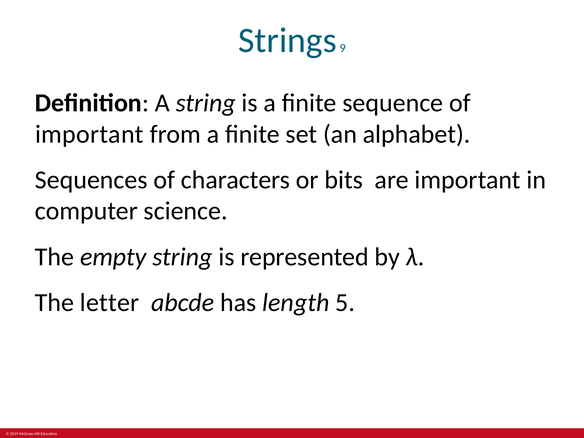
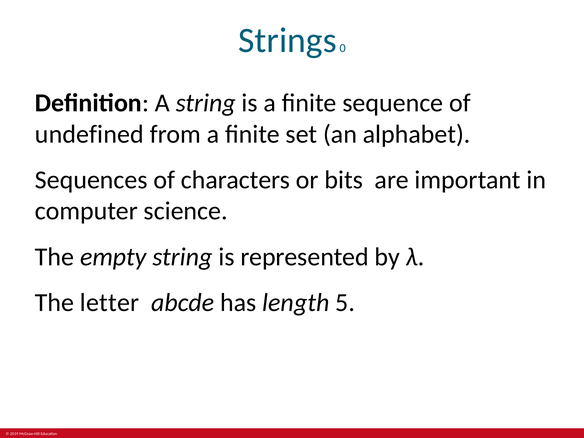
9: 9 -> 0 (343, 48)
important: important -> undefined (89, 134)
